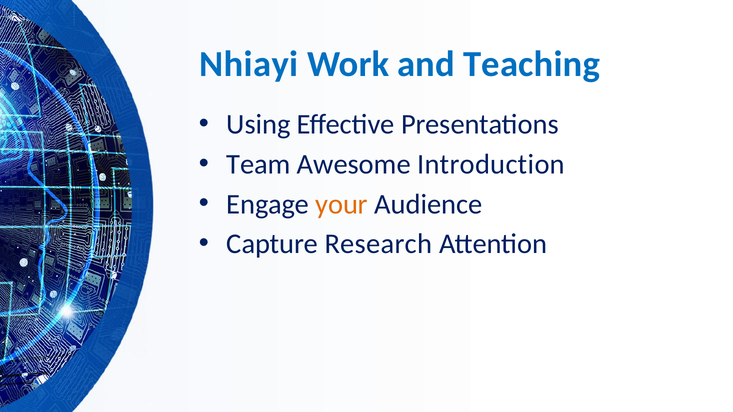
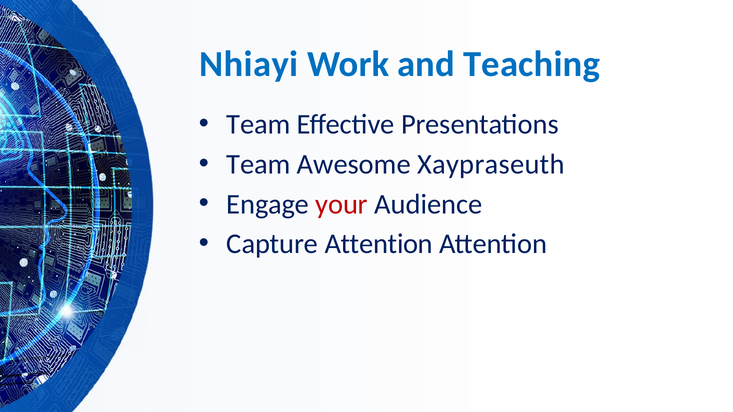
Using: Using -> Team (258, 124)
Introduction: Introduction -> Xaypraseuth (491, 164)
your colour: orange -> red (342, 204)
Capture Research: Research -> Attention (379, 244)
